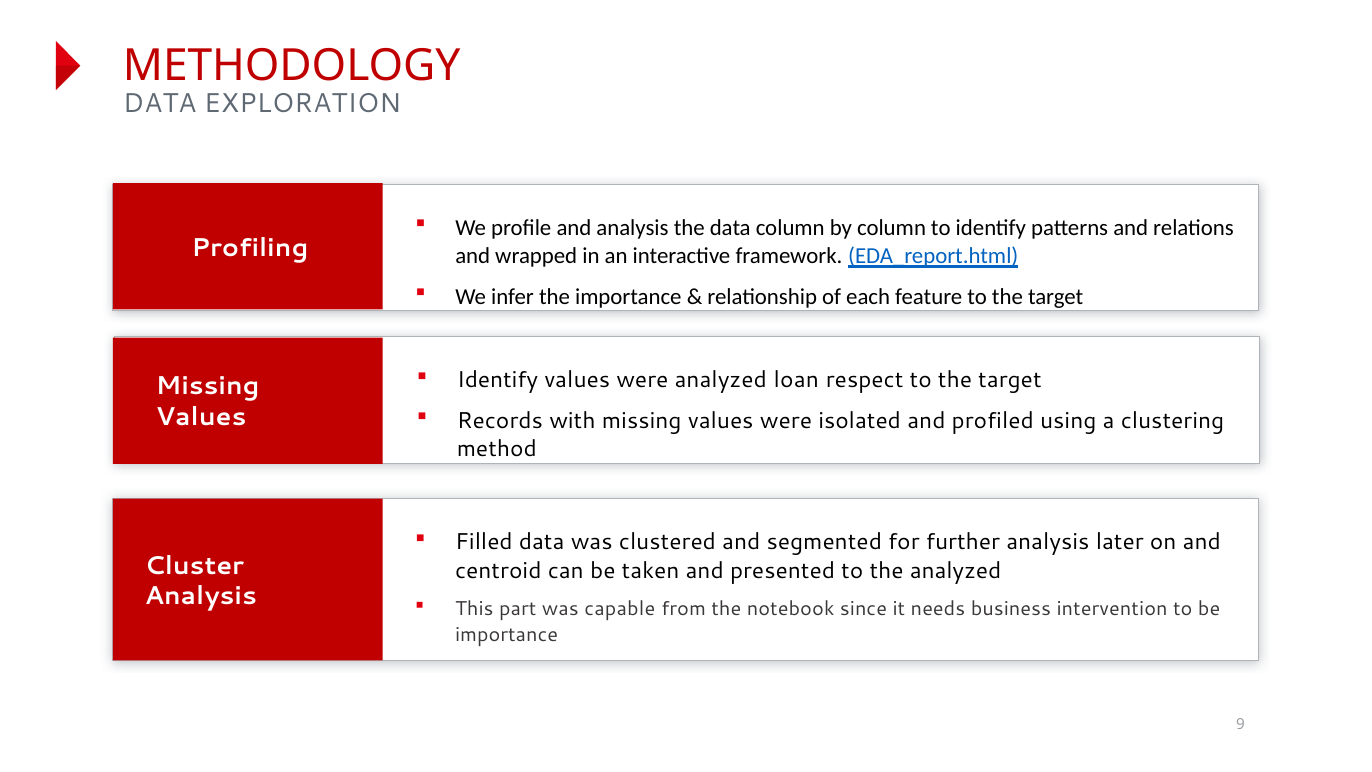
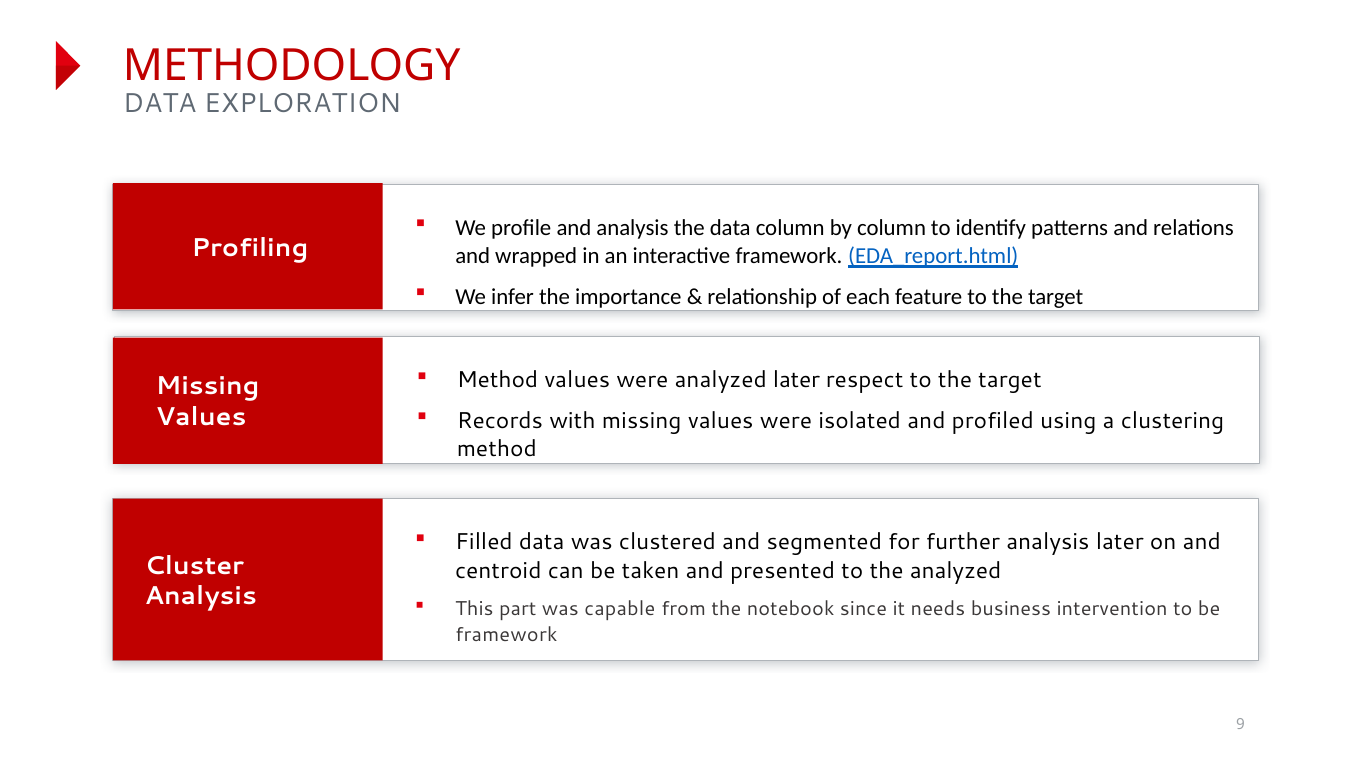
Identify: Identify -> Method (497, 380)
analyzed loan: loan -> later (797, 380)
importance: importance -> framework (506, 634)
